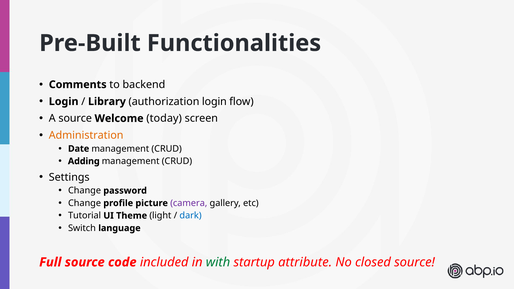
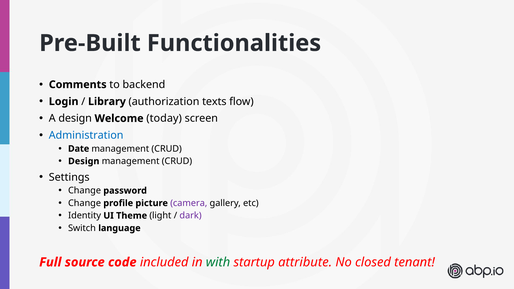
authorization login: login -> texts (214, 102)
A source: source -> design (75, 118)
Administration colour: orange -> blue (86, 135)
Adding: Adding -> Design (84, 161)
Tutorial: Tutorial -> Identity (85, 216)
dark colour: blue -> purple (191, 216)
closed source: source -> tenant (415, 262)
